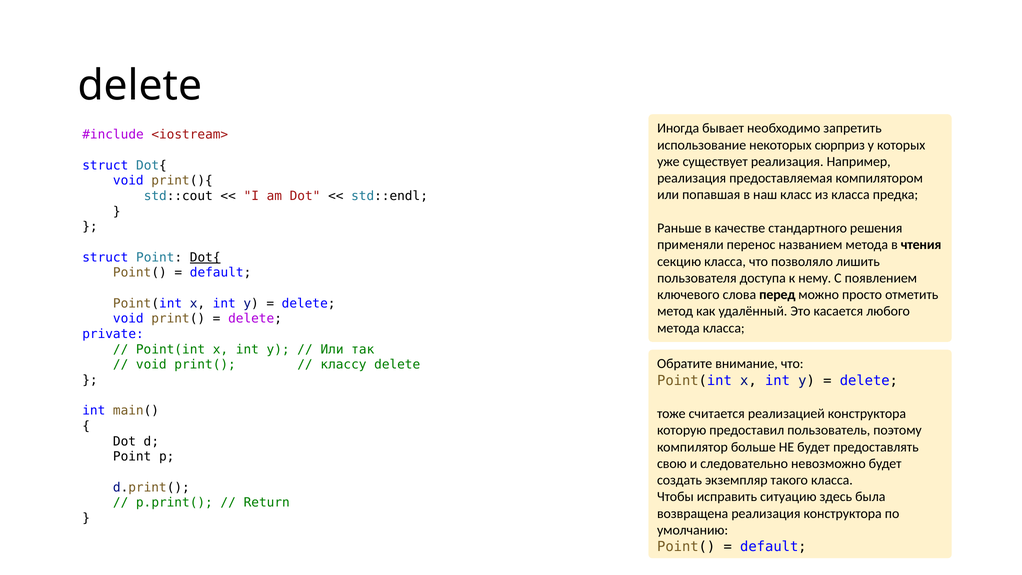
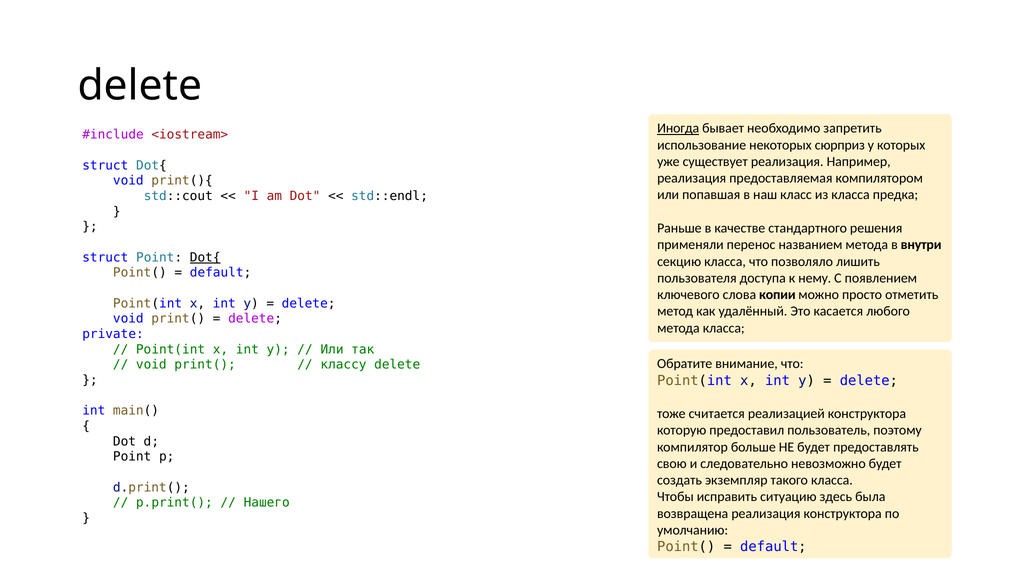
Иногда underline: none -> present (678, 128)
чтения: чтения -> внутри (921, 245)
перед: перед -> копии (777, 295)
Return: Return -> Нашего (267, 503)
